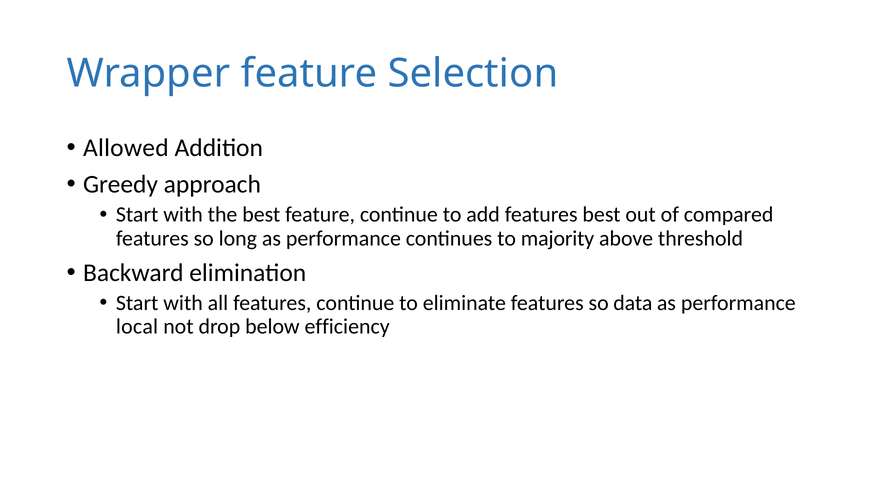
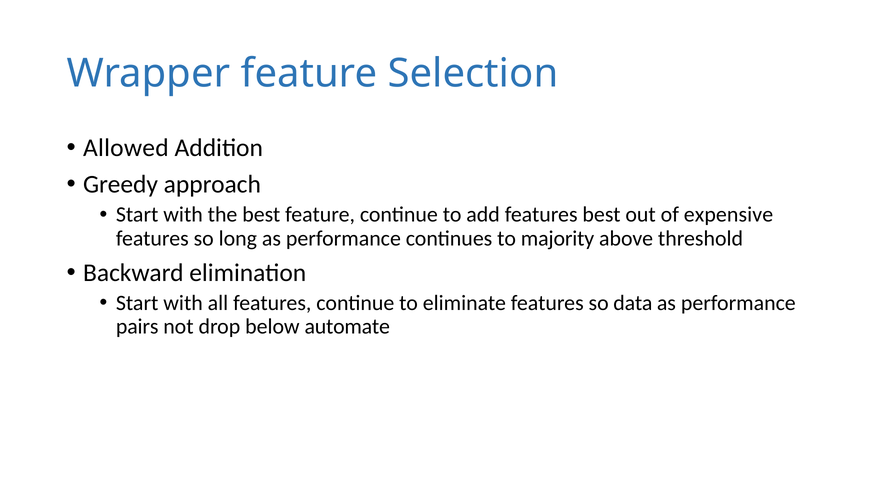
compared: compared -> expensive (729, 215)
local: local -> pairs (137, 327)
efficiency: efficiency -> automate (347, 327)
